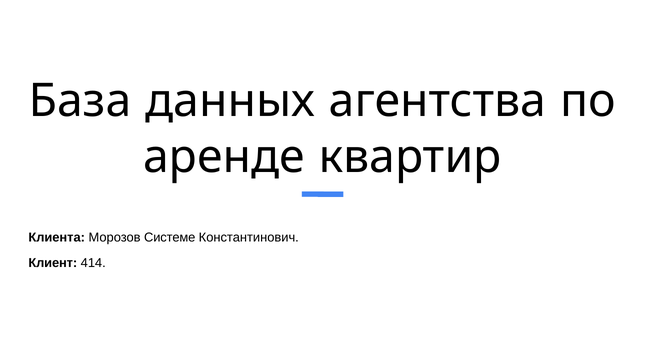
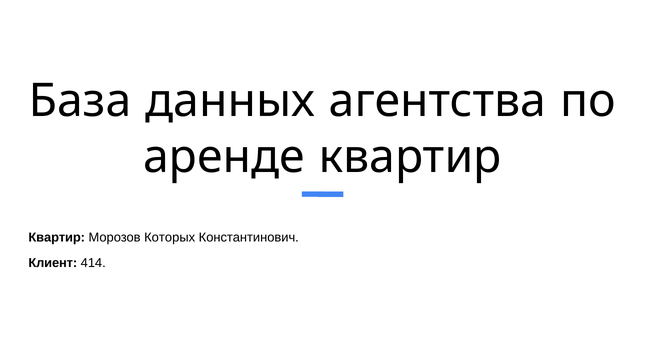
Клиента: Клиента -> Квартир (57, 237)
Системе: Системе -> Которых (170, 237)
